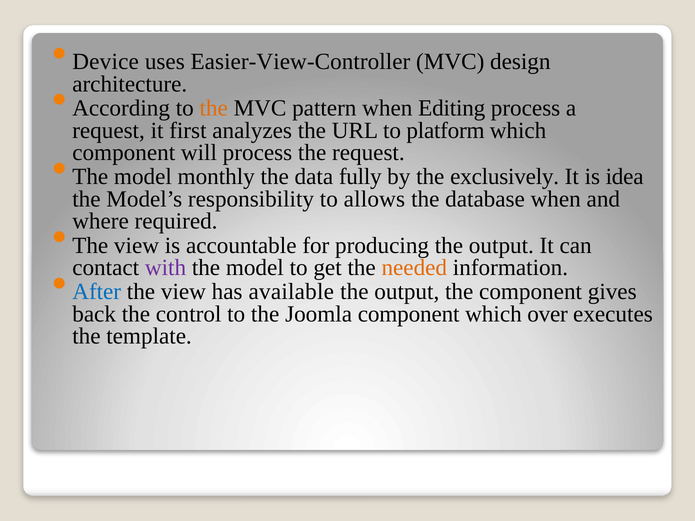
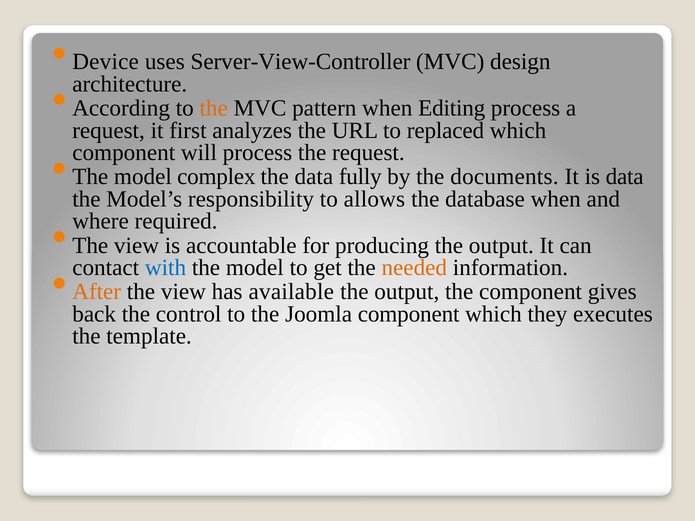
Easier-View-Controller: Easier-View-Controller -> Server-View-Controller (301, 62)
platform: platform -> replaced (445, 131)
monthly: monthly -> complex (216, 177)
exclusively: exclusively -> documents (504, 177)
is idea: idea -> data (625, 177)
with colour: purple -> blue (165, 268)
After colour: blue -> orange (97, 292)
over: over -> they (547, 314)
